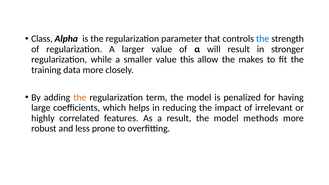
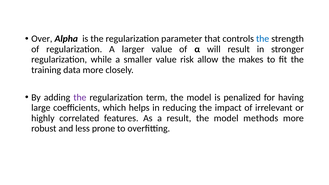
Class: Class -> Over (42, 39)
this: this -> risk (187, 60)
the colour: orange -> purple (80, 97)
